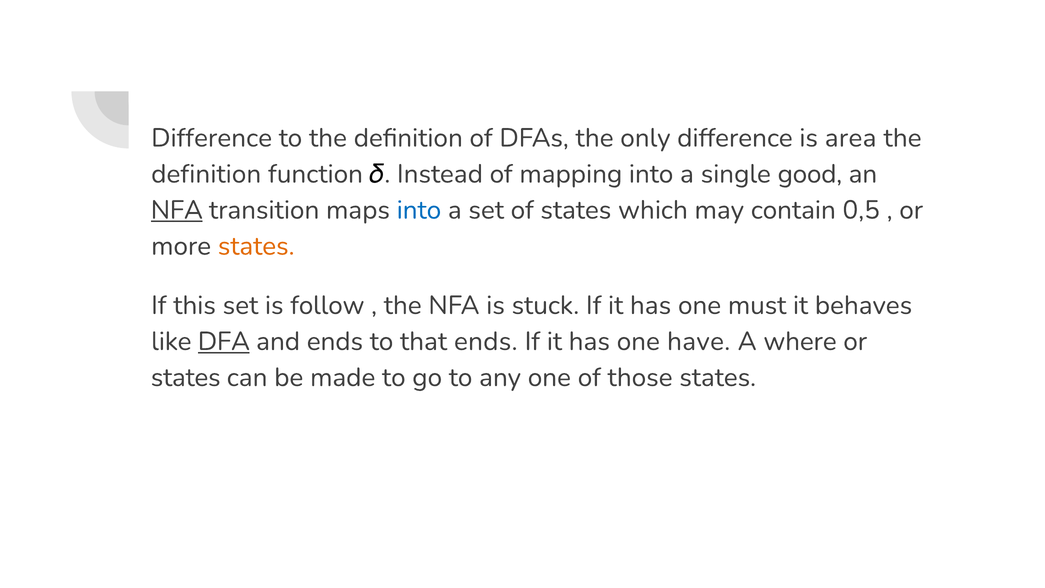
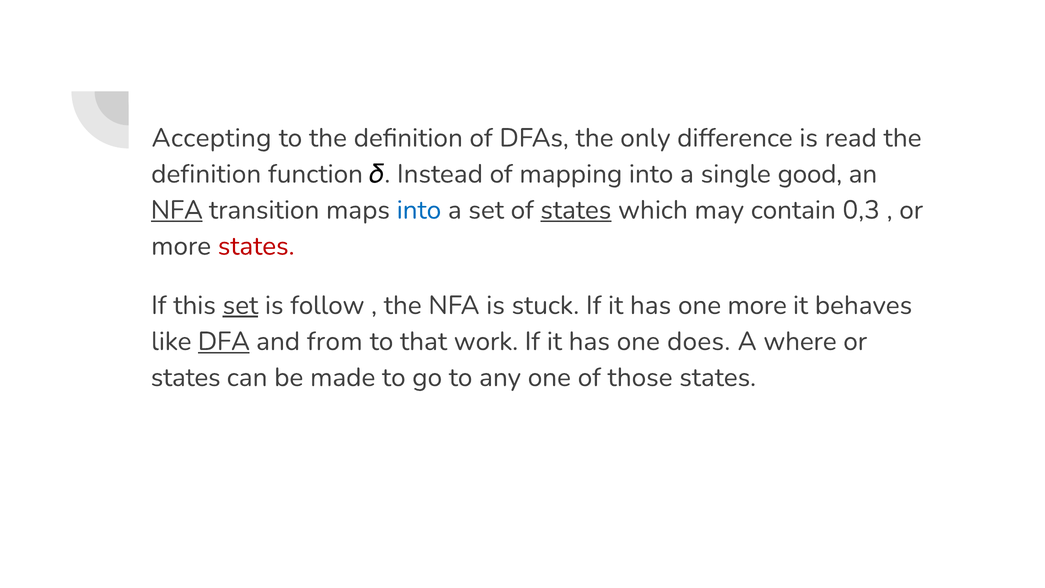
Difference: Difference -> Accepting (211, 138)
area: area -> read (851, 138)
states underline: none -> present (576, 210)
0,5: 0,5 -> 0,3 (861, 210)
states colour: orange -> red (256, 246)
set underline: none -> present (240, 305)
one must: must -> more (757, 305)
and ends: ends -> from (335, 341)
that ends: ends -> work (486, 341)
have: have -> does (699, 341)
